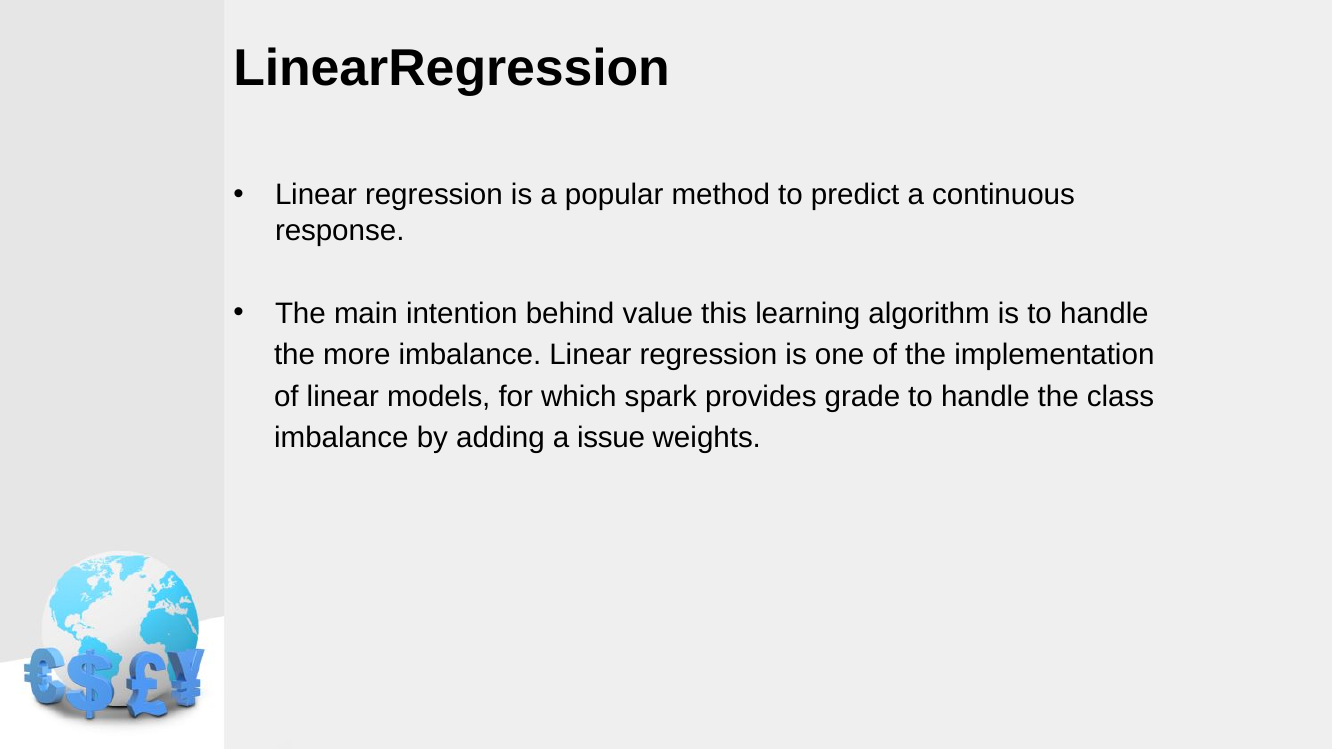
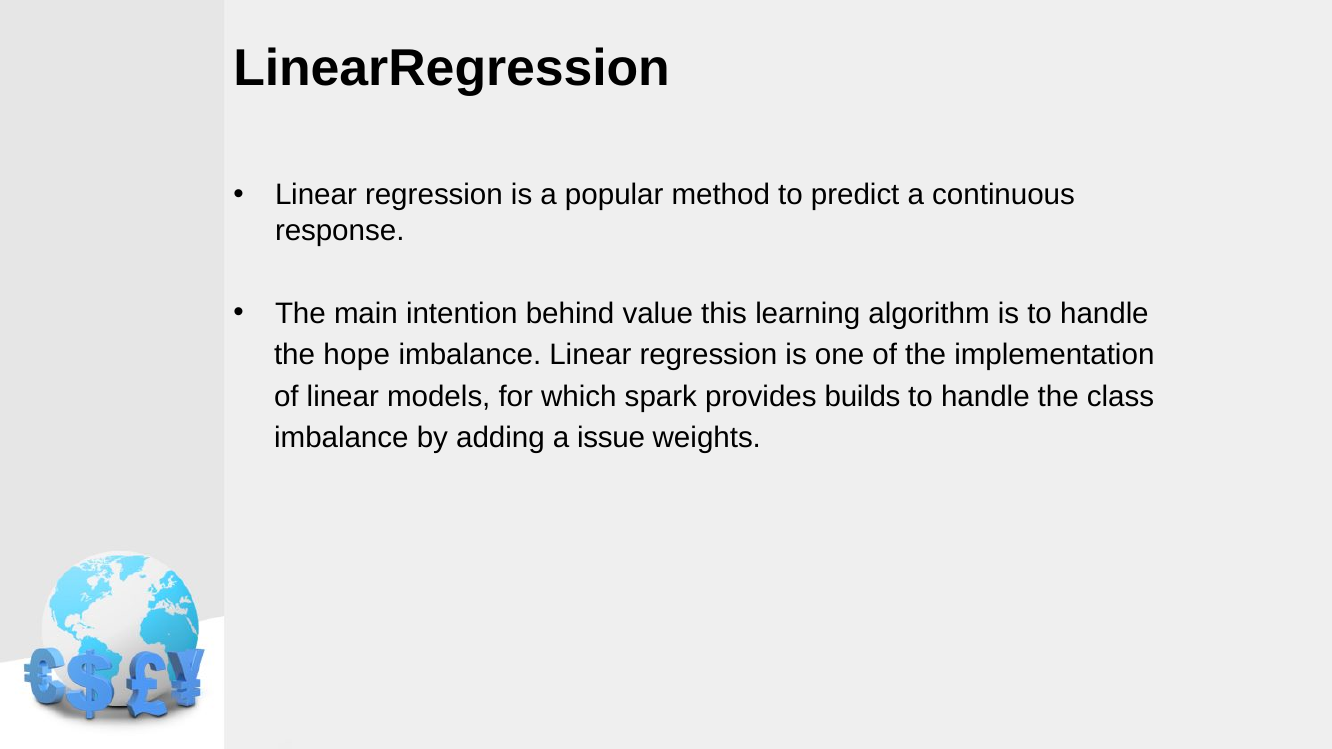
more: more -> hope (357, 355)
grade: grade -> builds (863, 396)
